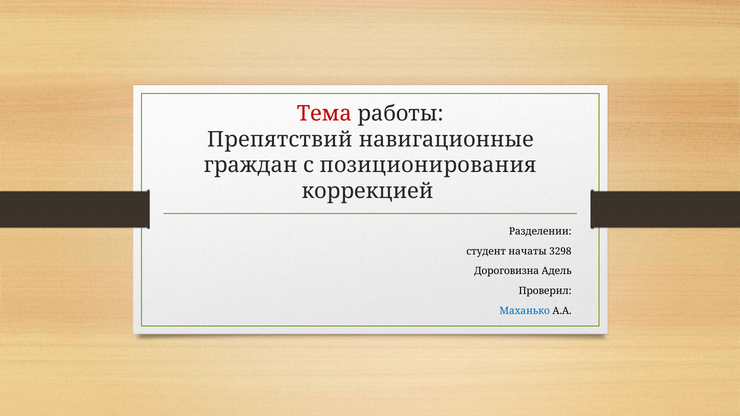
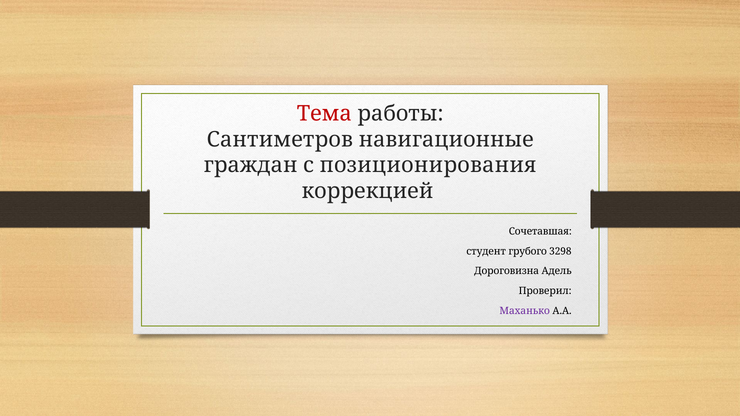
Препятствий: Препятствий -> Сантиметров (280, 139)
Разделении: Разделении -> Сочетавшая (540, 231)
начаты: начаты -> грубого (528, 251)
Маханько colour: blue -> purple (525, 311)
